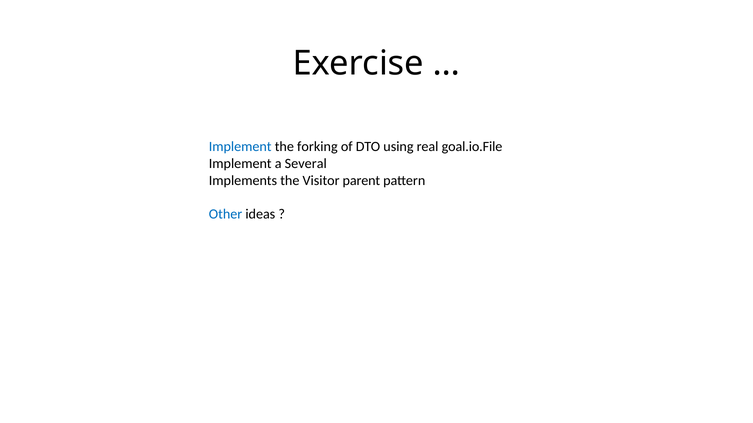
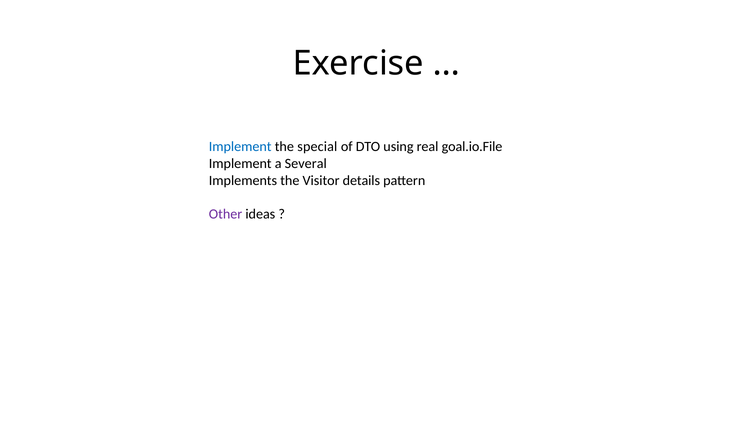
forking: forking -> special (317, 147)
parent: parent -> details (361, 181)
Other colour: blue -> purple (226, 215)
